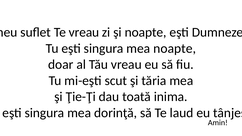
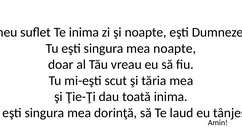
Te vreau: vreau -> inima (84, 32)
